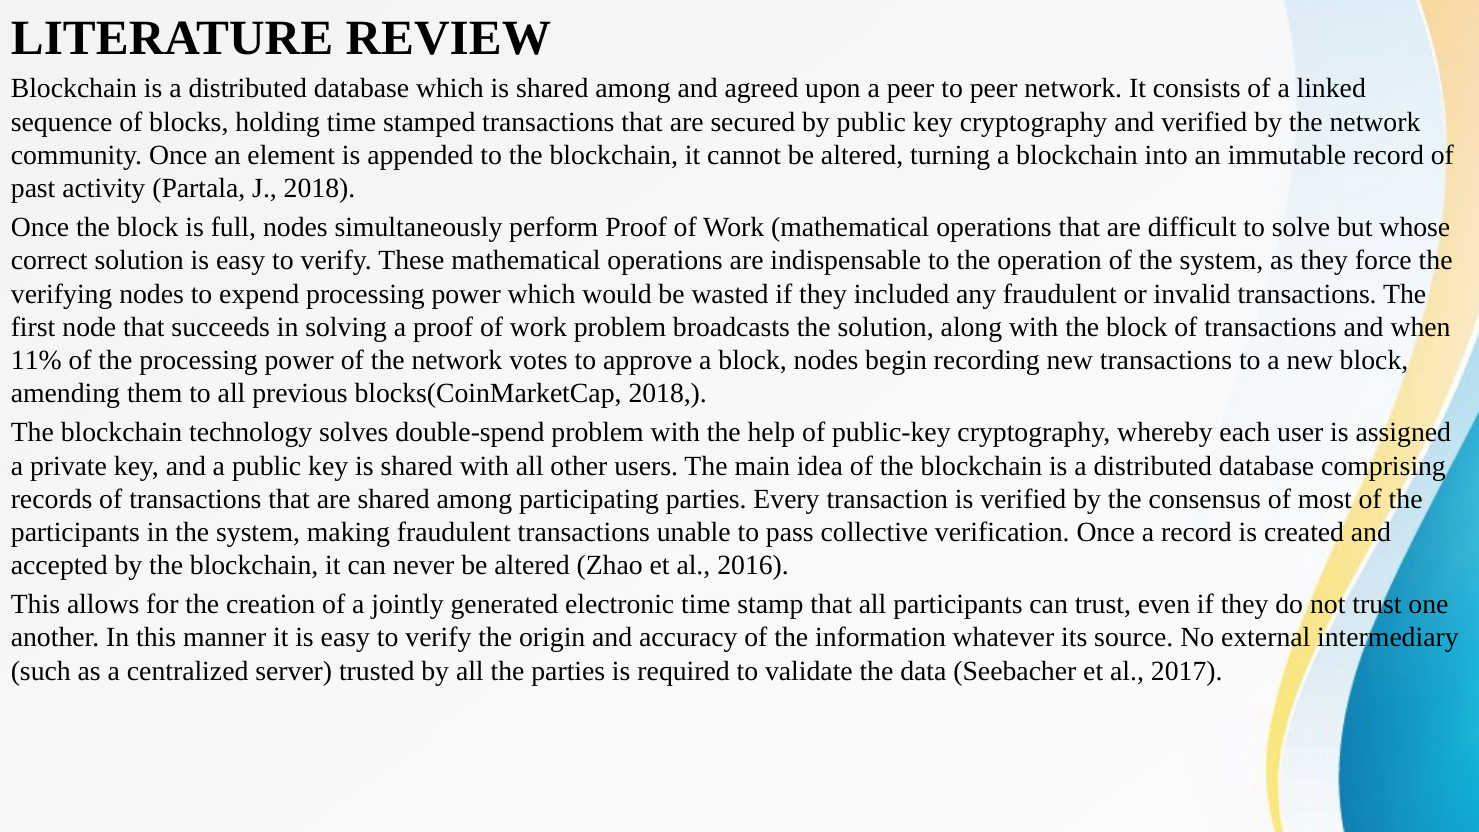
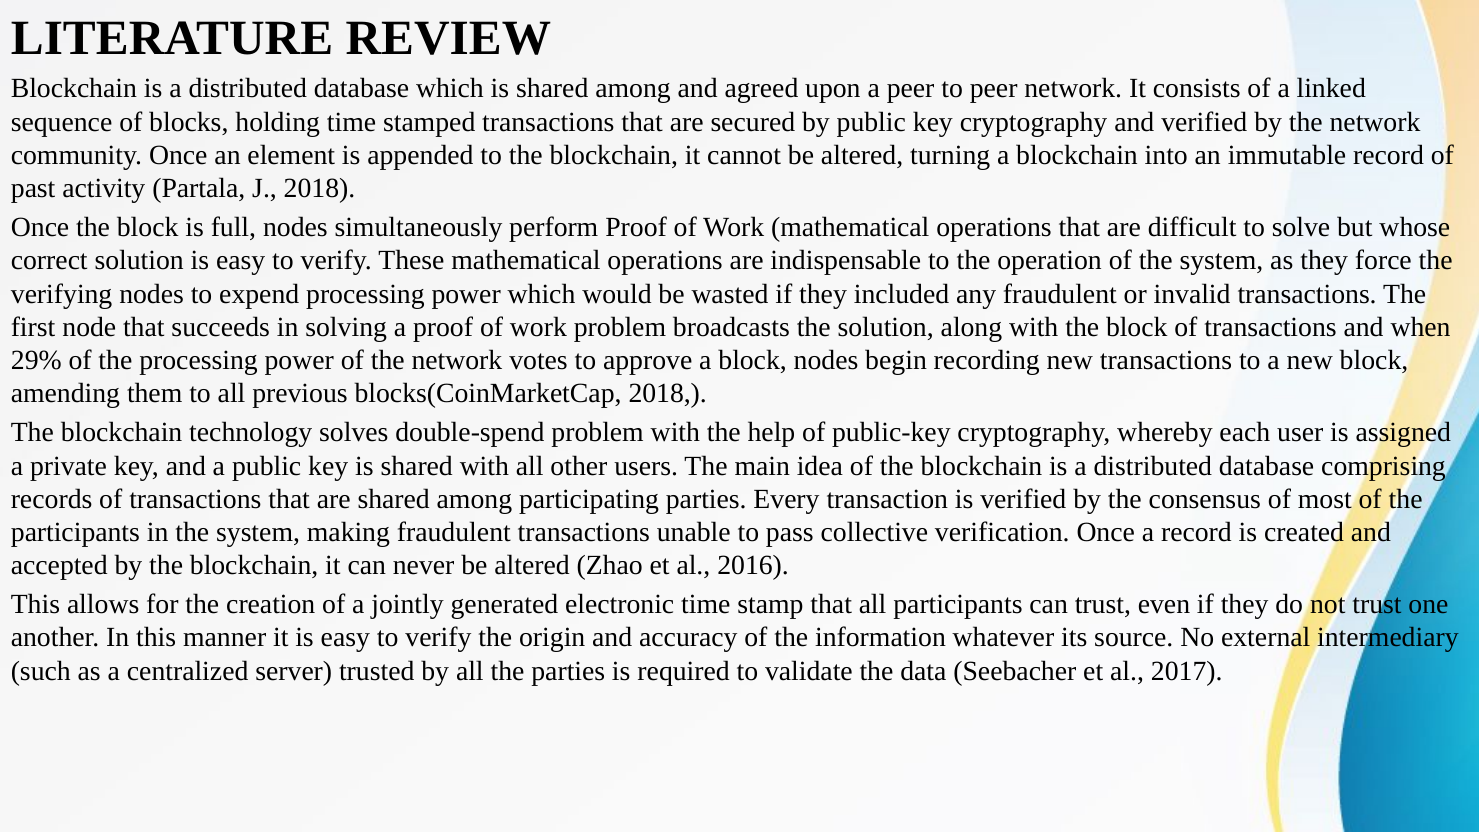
11%: 11% -> 29% (36, 360)
